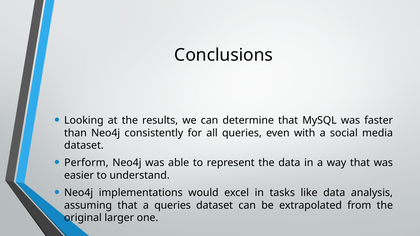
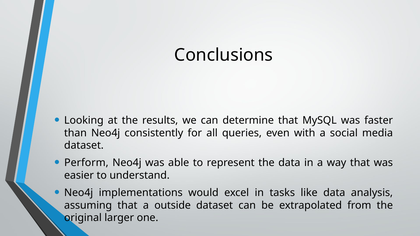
a queries: queries -> outside (173, 205)
